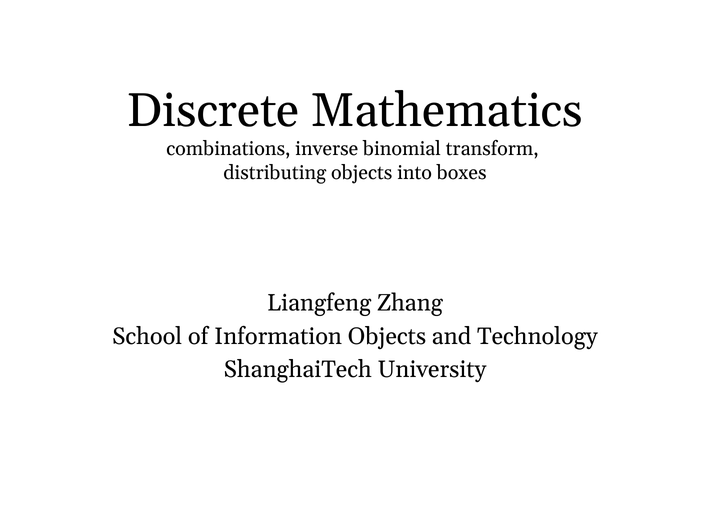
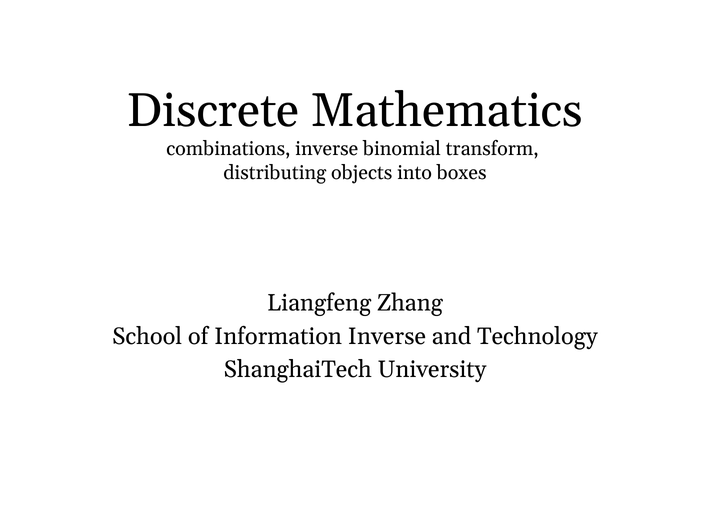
Information Objects: Objects -> Inverse (387, 337)
